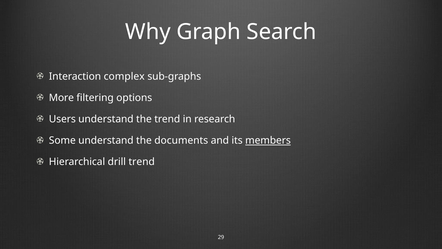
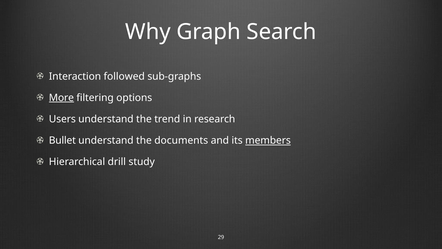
complex: complex -> followed (124, 76)
More underline: none -> present (61, 98)
Some: Some -> Bullet (62, 140)
drill trend: trend -> study (142, 162)
